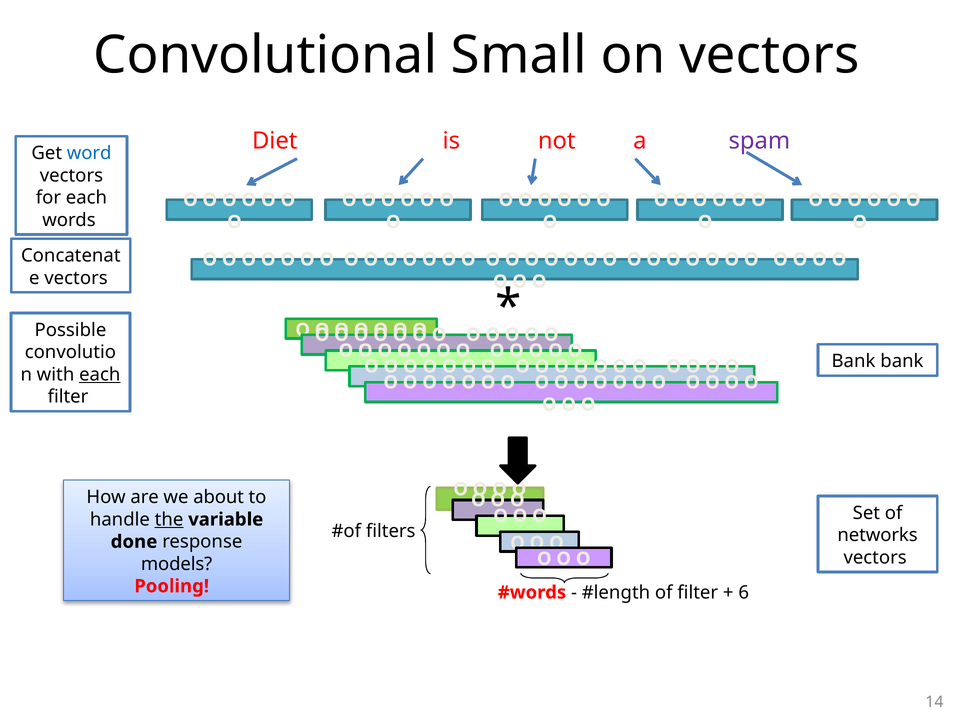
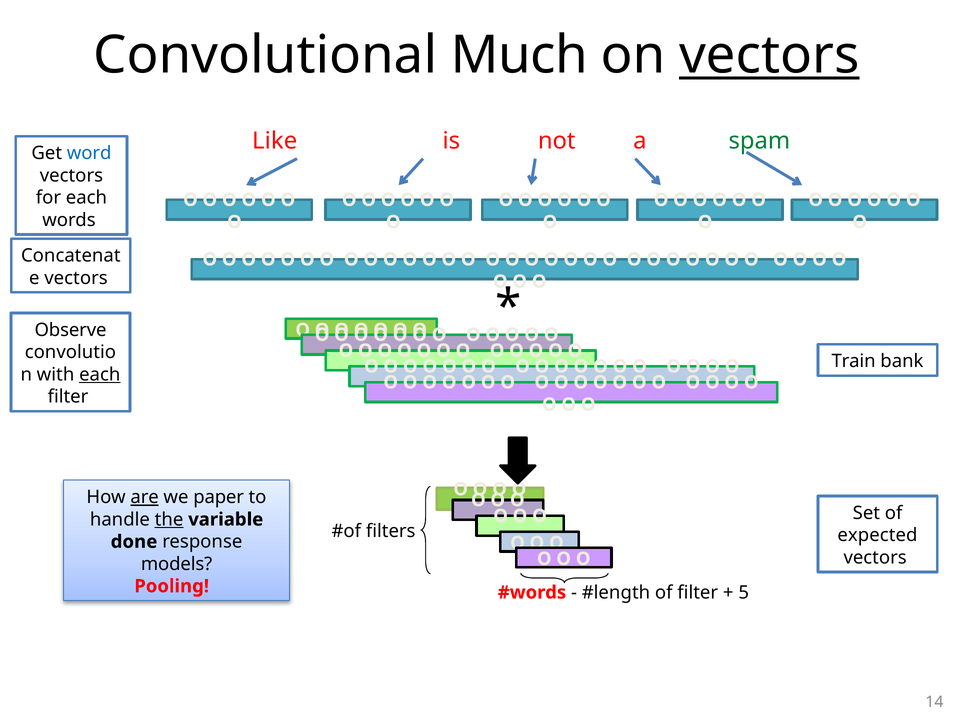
Small: Small -> Much (519, 55)
vectors underline: none -> present (769, 55)
Diet: Diet -> Like (275, 141)
spam colour: purple -> green (759, 141)
Possible: Possible -> Observe (71, 330)
Bank: Bank -> Train (854, 362)
are underline: none -> present (145, 498)
about: about -> paper (219, 498)
networks: networks -> expected (877, 536)
6: 6 -> 5 (744, 593)
